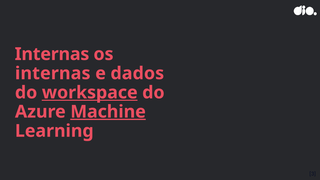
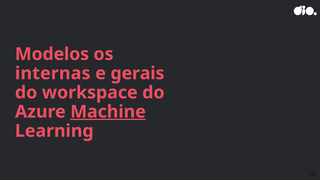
Internas: Internas -> Modelos (52, 54)
dados: dados -> gerais (137, 73)
workspace underline: present -> none (90, 93)
